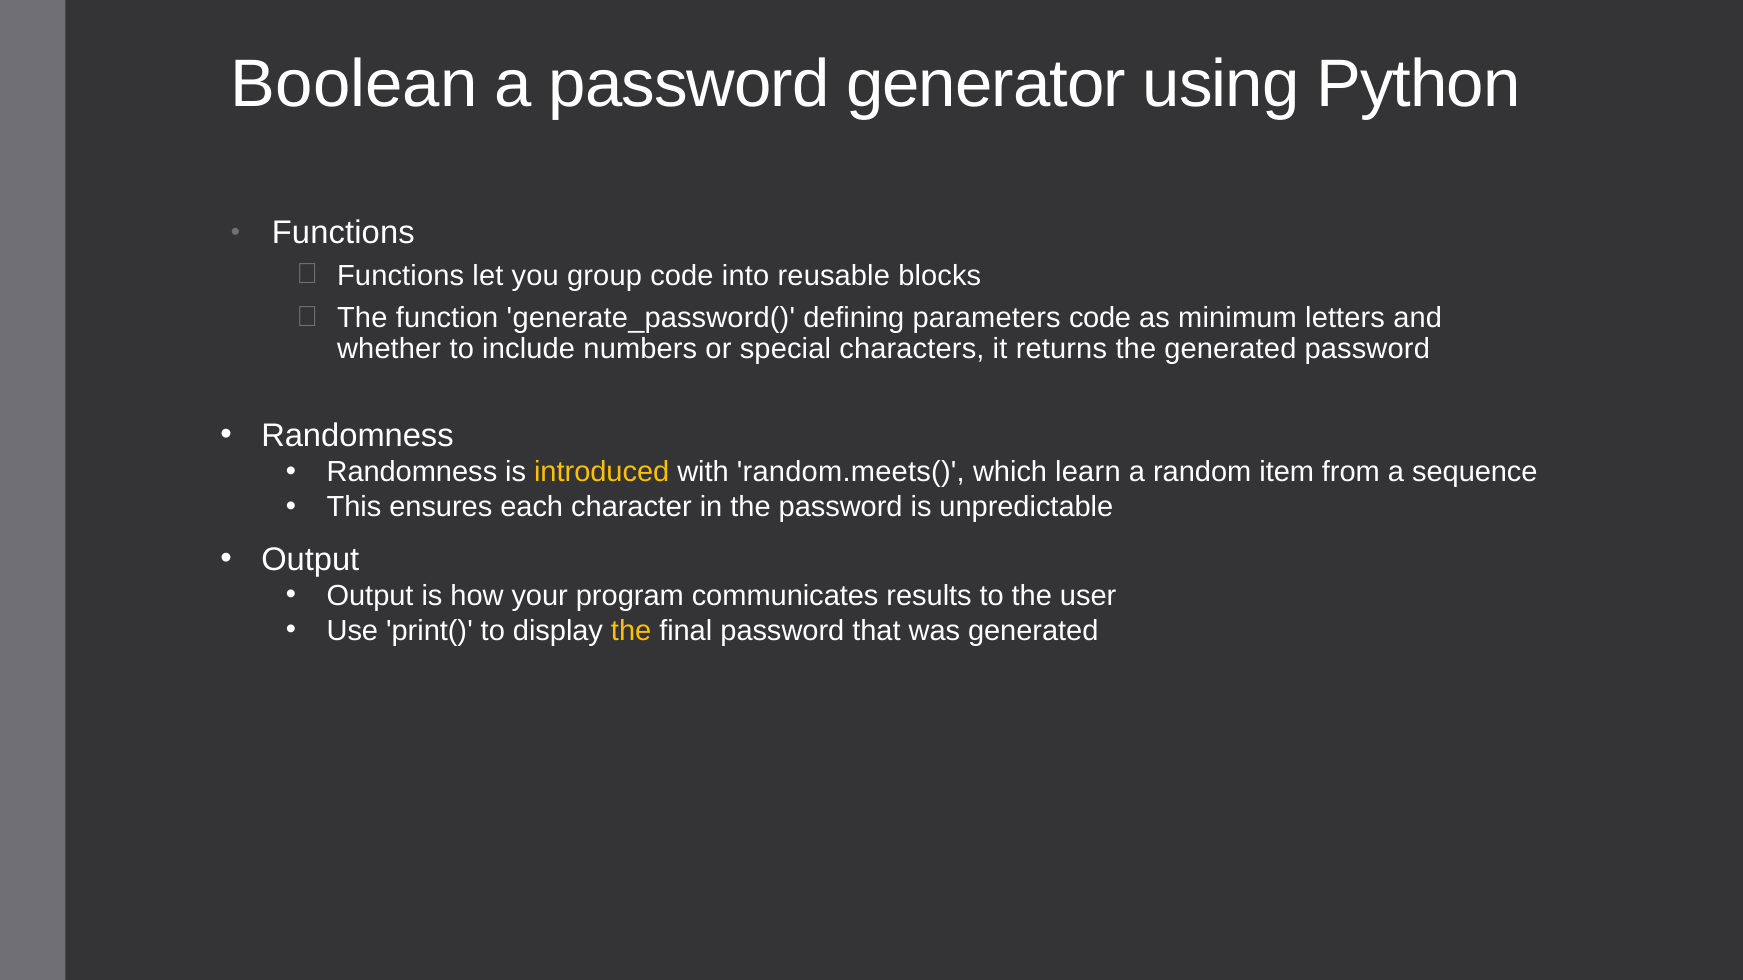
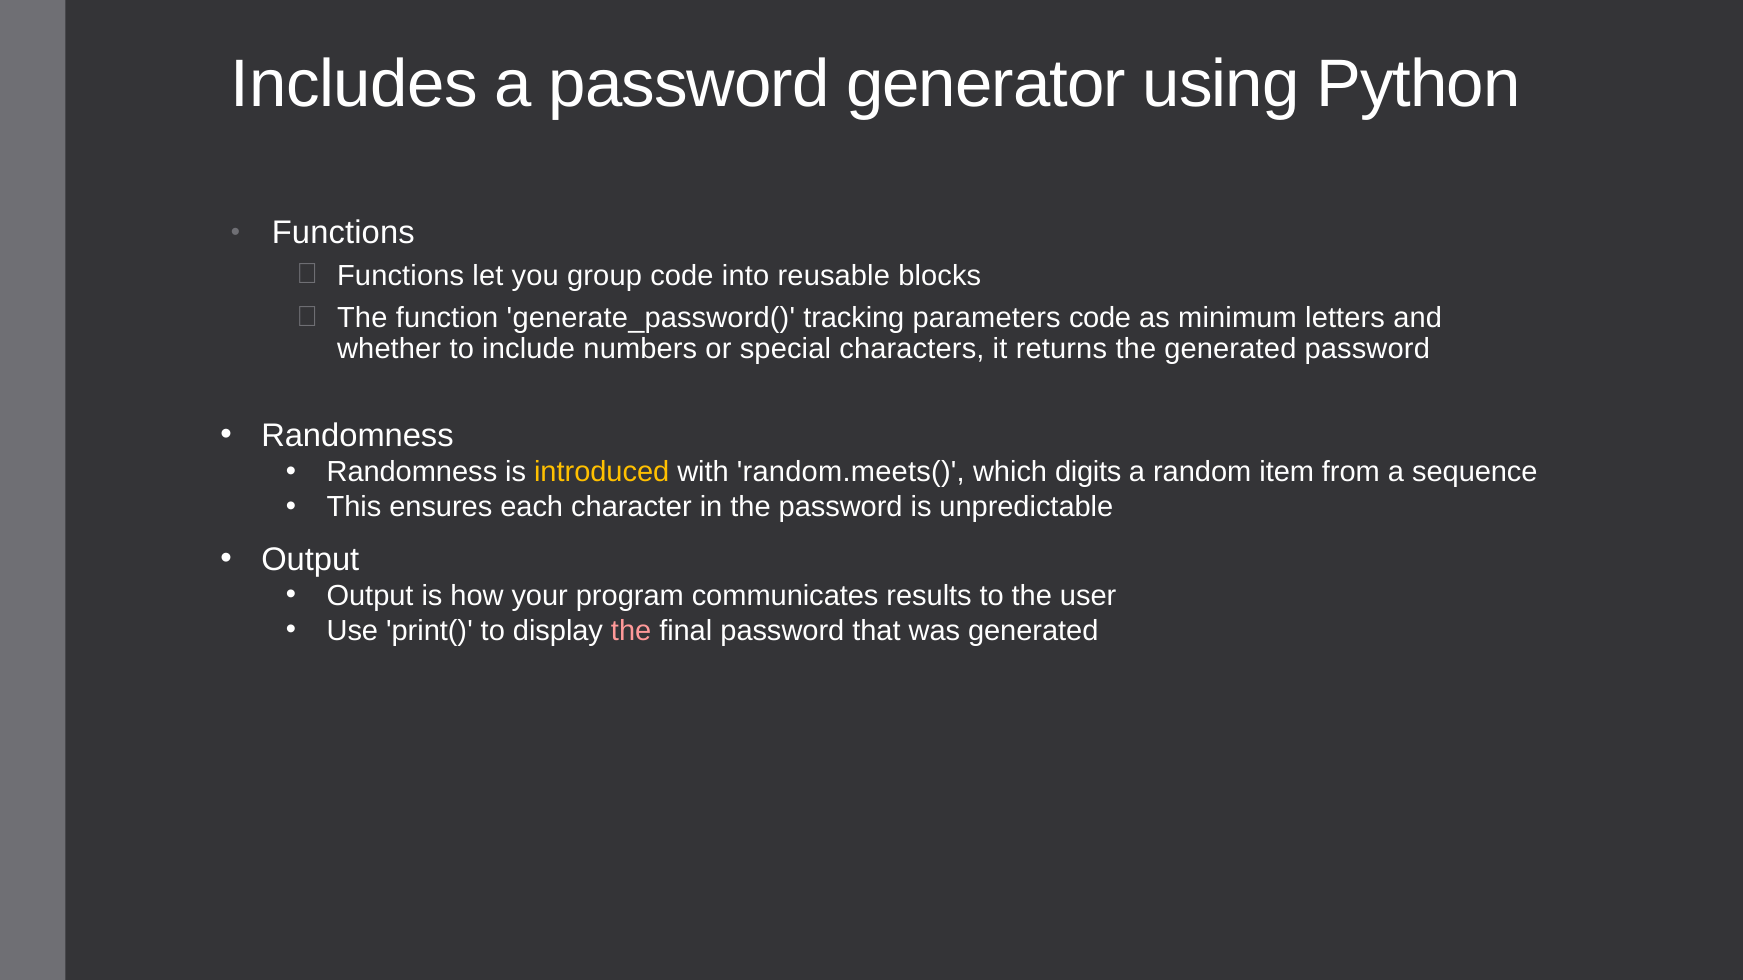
Boolean: Boolean -> Includes (355, 85)
defining: defining -> tracking (854, 318)
learn: learn -> digits (1088, 473)
the colour: yellow -> pink (631, 631)
